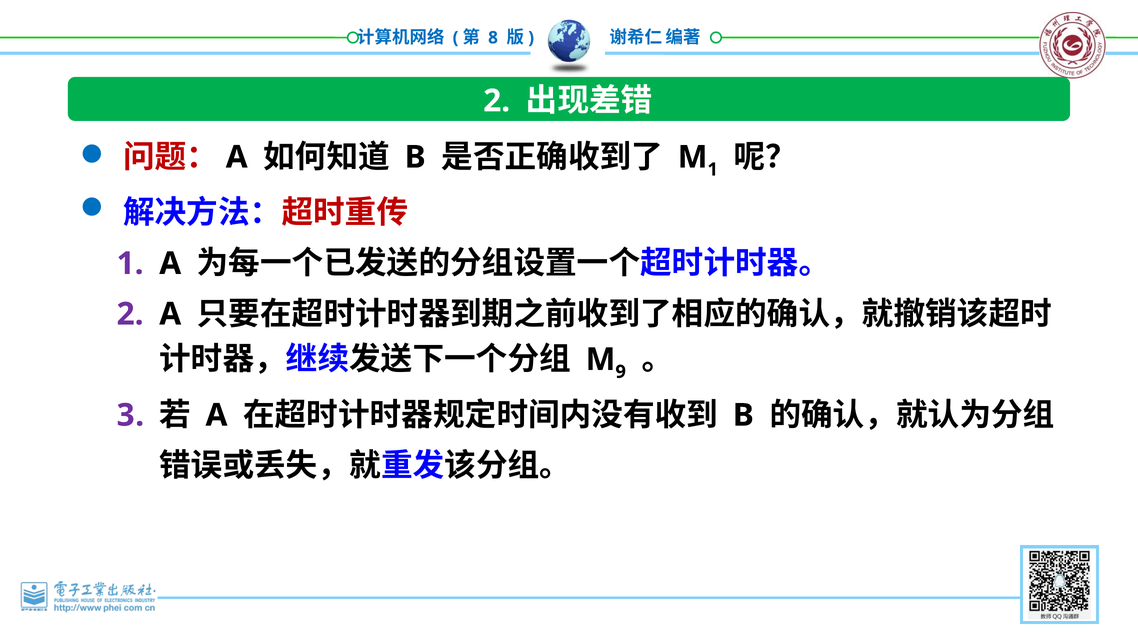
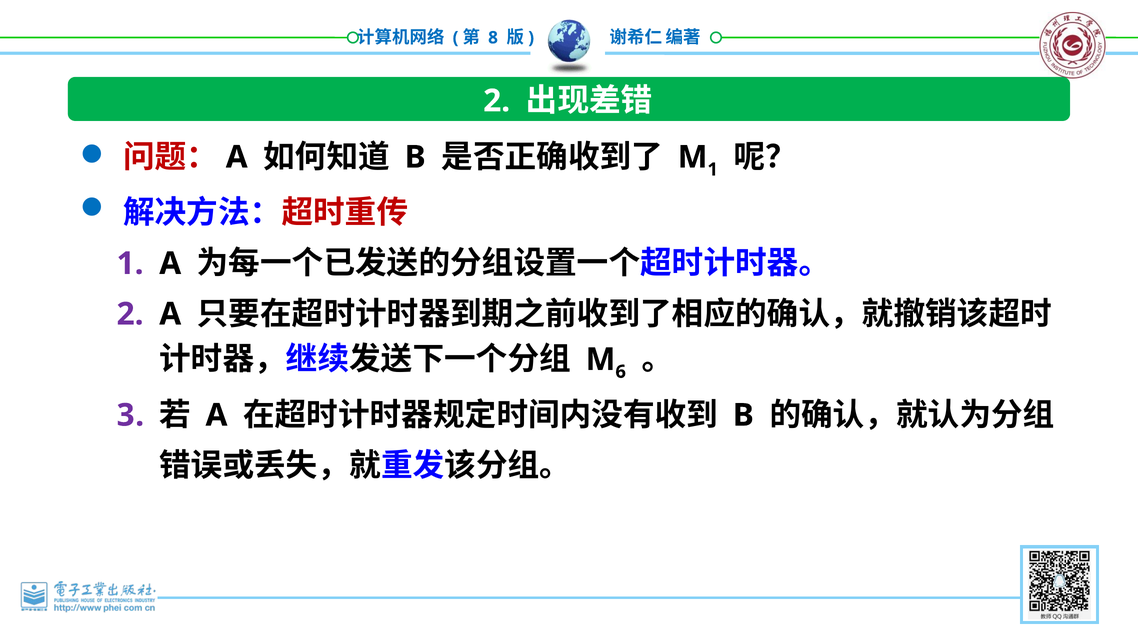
9: 9 -> 6 (621, 372)
